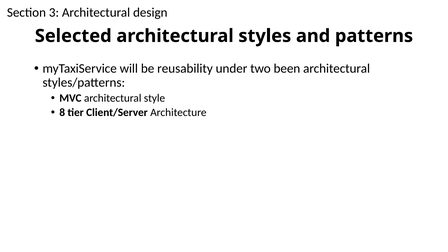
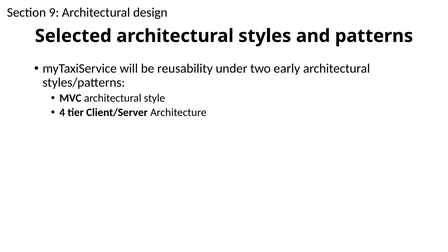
3: 3 -> 9 (54, 12)
been: been -> early (287, 69)
8: 8 -> 4 (62, 113)
